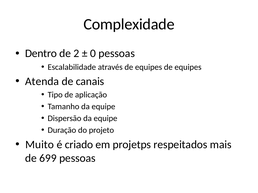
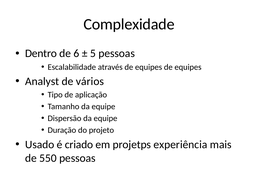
2: 2 -> 6 (76, 53)
0: 0 -> 5 (93, 53)
Atenda: Atenda -> Analyst (42, 82)
canais: canais -> vários (90, 82)
Muito: Muito -> Usado (40, 145)
respeitados: respeitados -> experiência (180, 145)
699: 699 -> 550 (48, 159)
